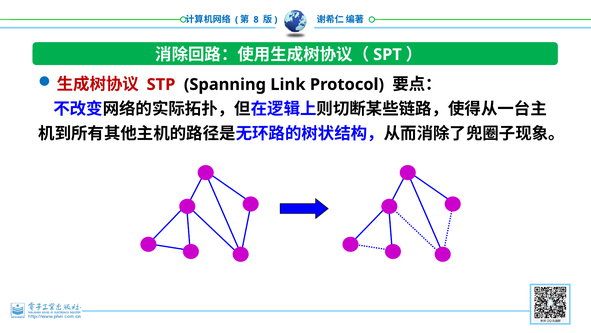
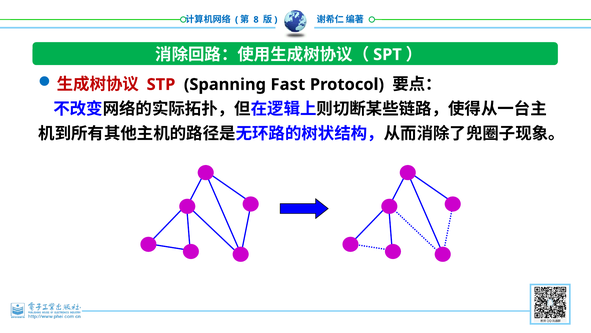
Link: Link -> Fast (288, 84)
